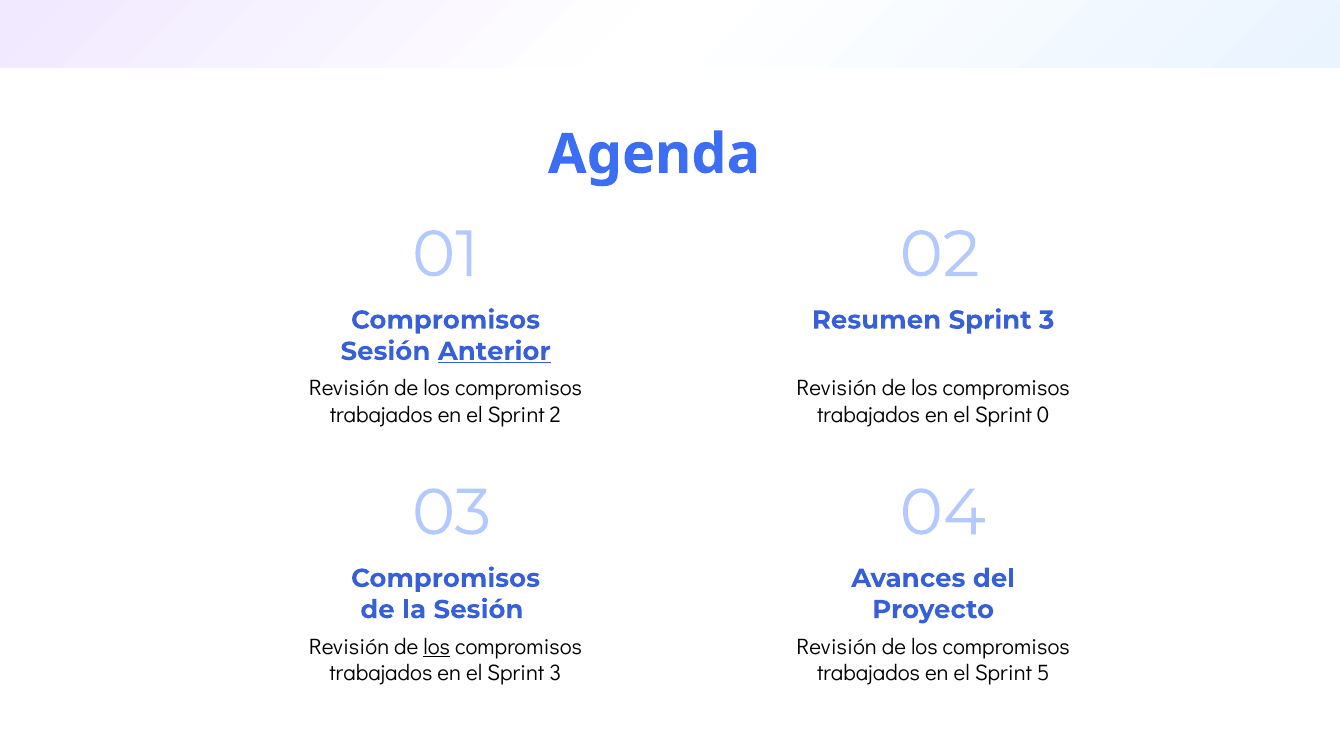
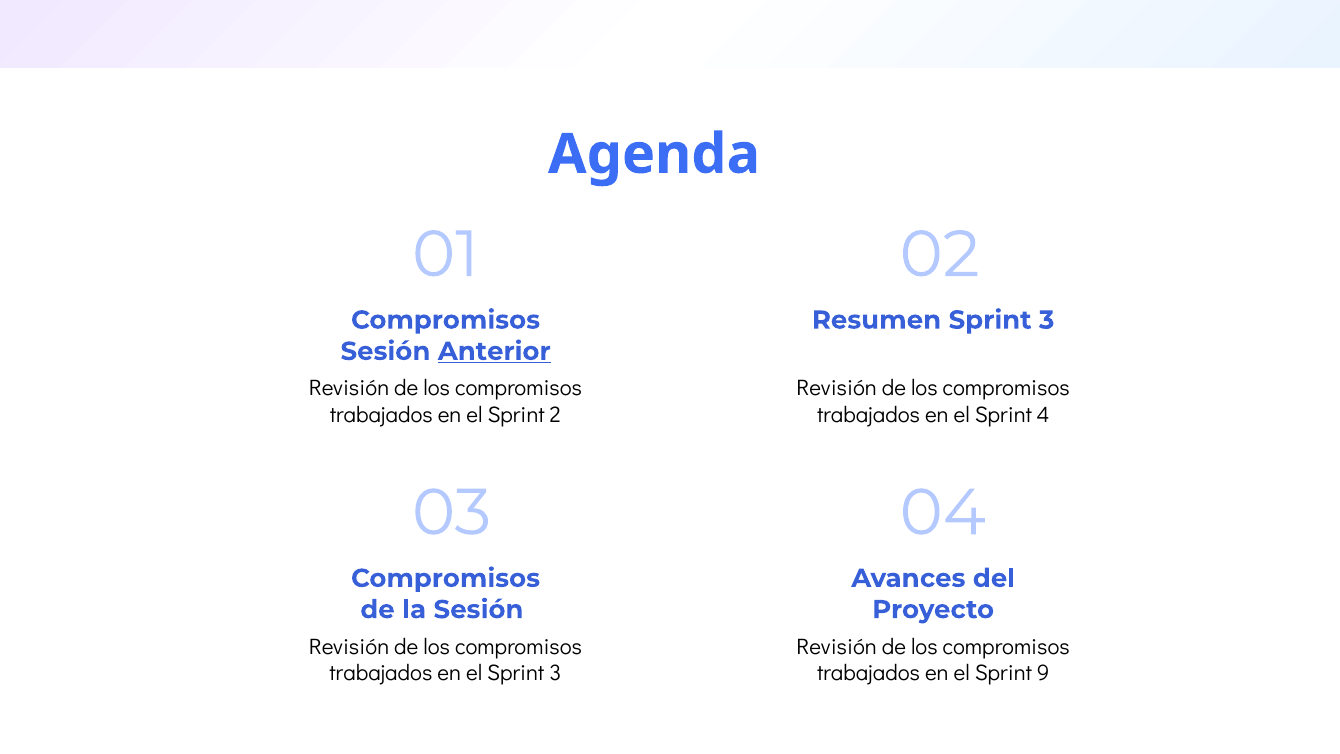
0: 0 -> 4 (1043, 415)
los underline: present -> none (437, 647)
5: 5 -> 9 (1043, 673)
